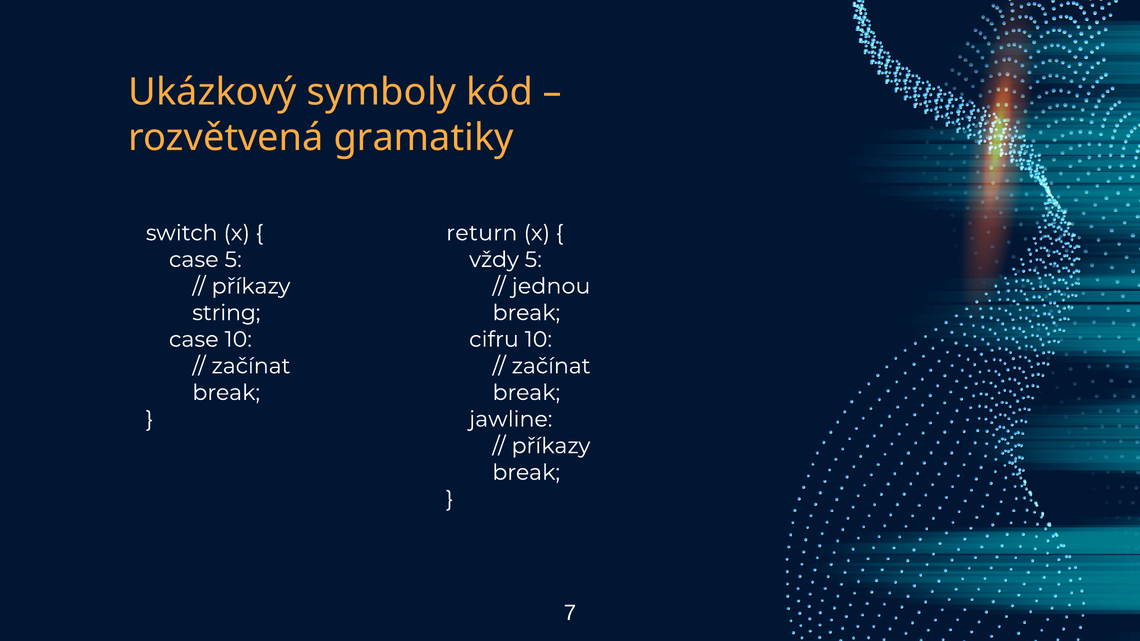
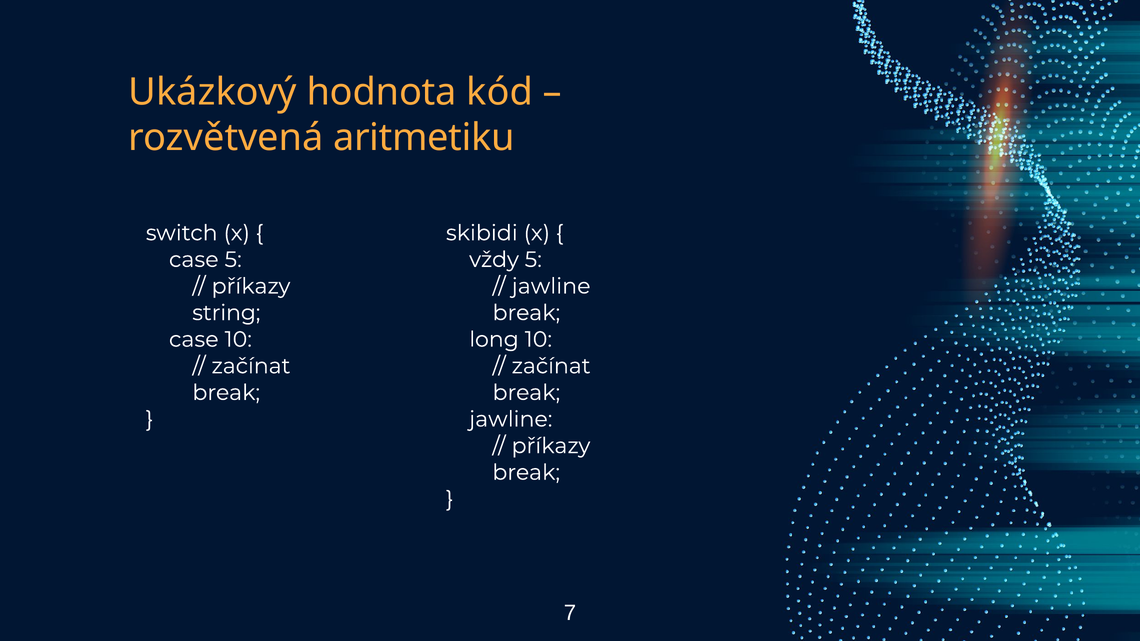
symboly: symboly -> hodnota (382, 92)
gramatiky: gramatiky -> aritmetiku (424, 138)
return: return -> skibidi (482, 233)
jednou: jednou -> jawline (551, 286)
cifru: cifru -> long (494, 340)
